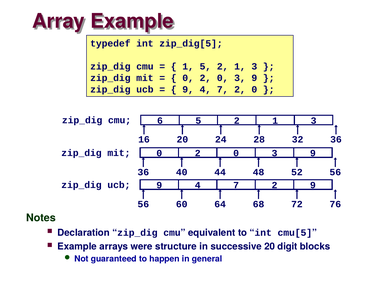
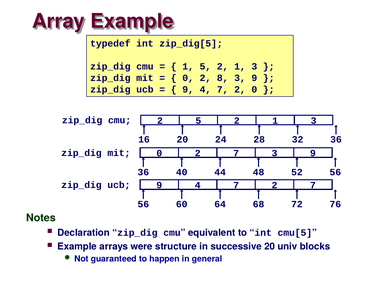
0: 0 -> 8 (223, 78)
cmu 6: 6 -> 2 (160, 121)
mit 0 2 0: 0 -> 7 (236, 153)
7 2 9: 9 -> 7 (313, 185)
digit: digit -> univ (287, 247)
